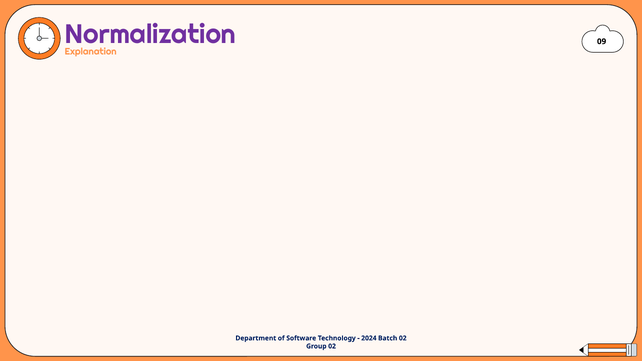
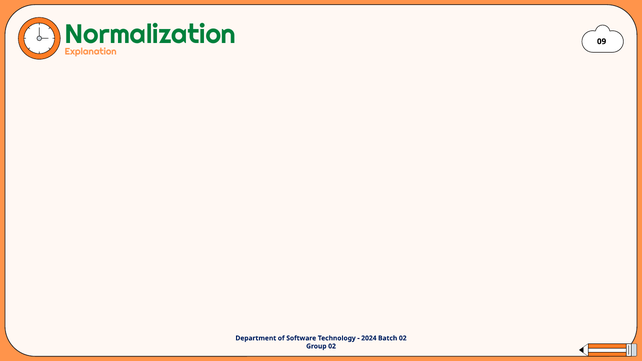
Normalization colour: purple -> green (150, 34)
